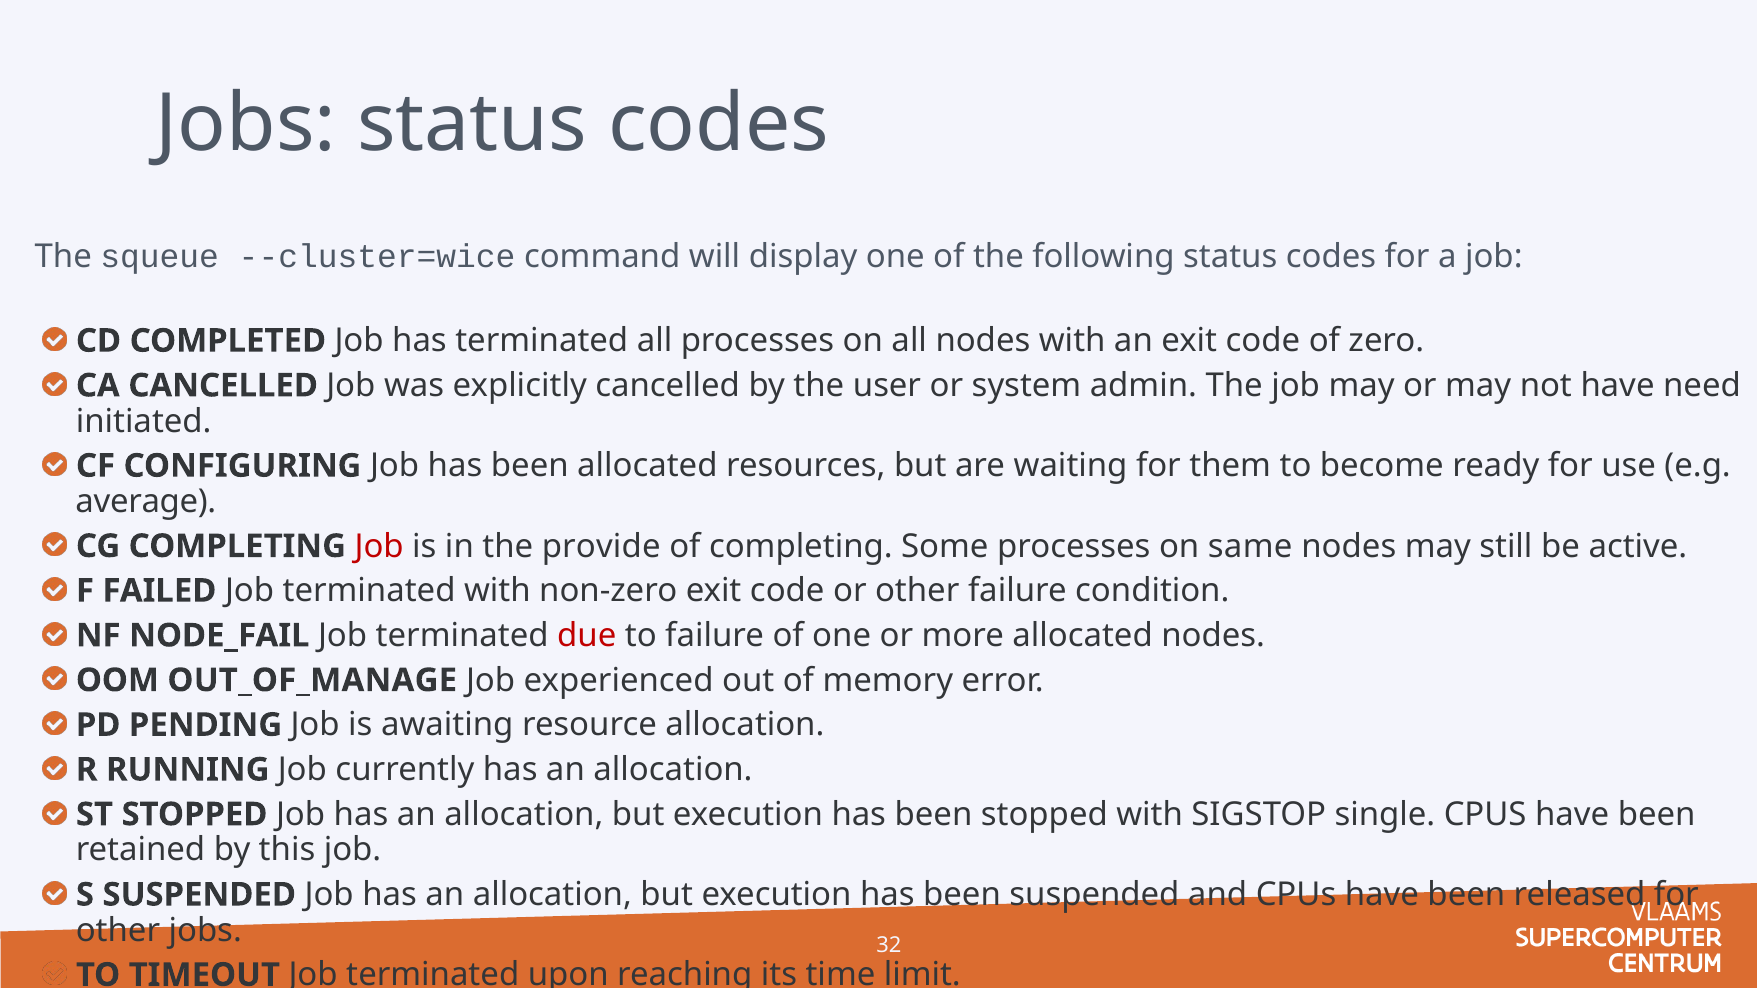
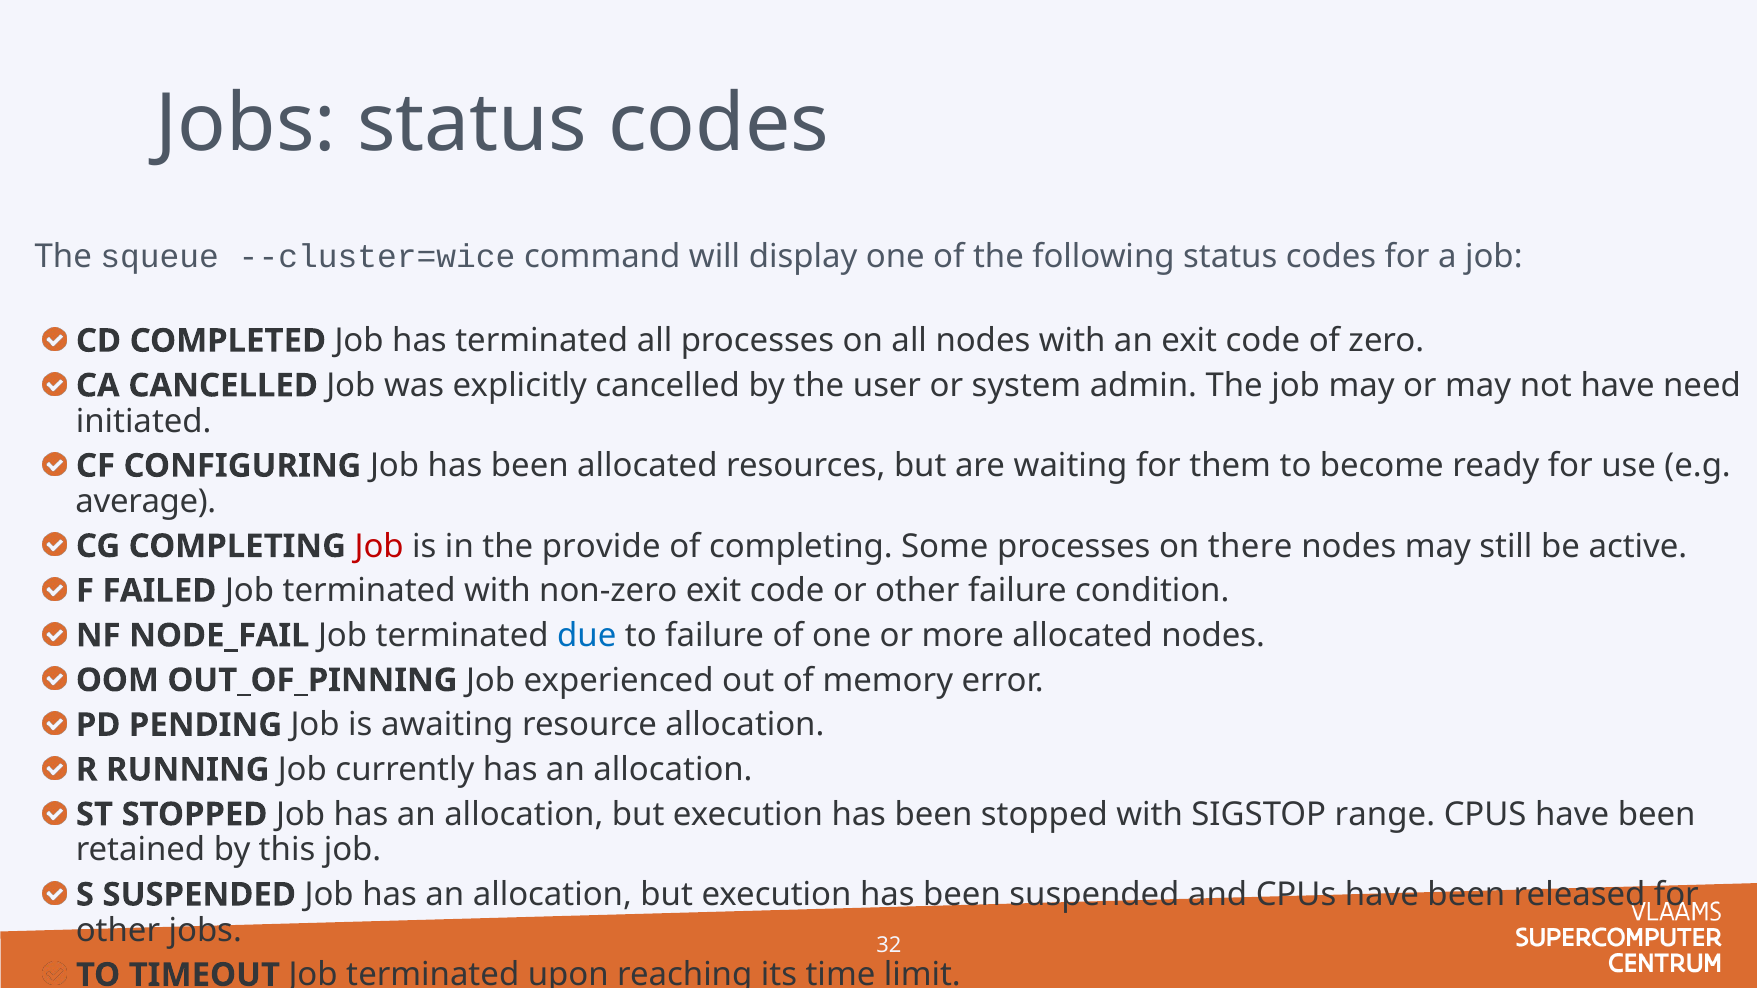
same: same -> there (1250, 546)
due colour: red -> blue (587, 636)
OUT_OF_MANAGE: OUT_OF_MANAGE -> OUT_OF_PINNING (312, 680)
single: single -> range (1385, 815)
